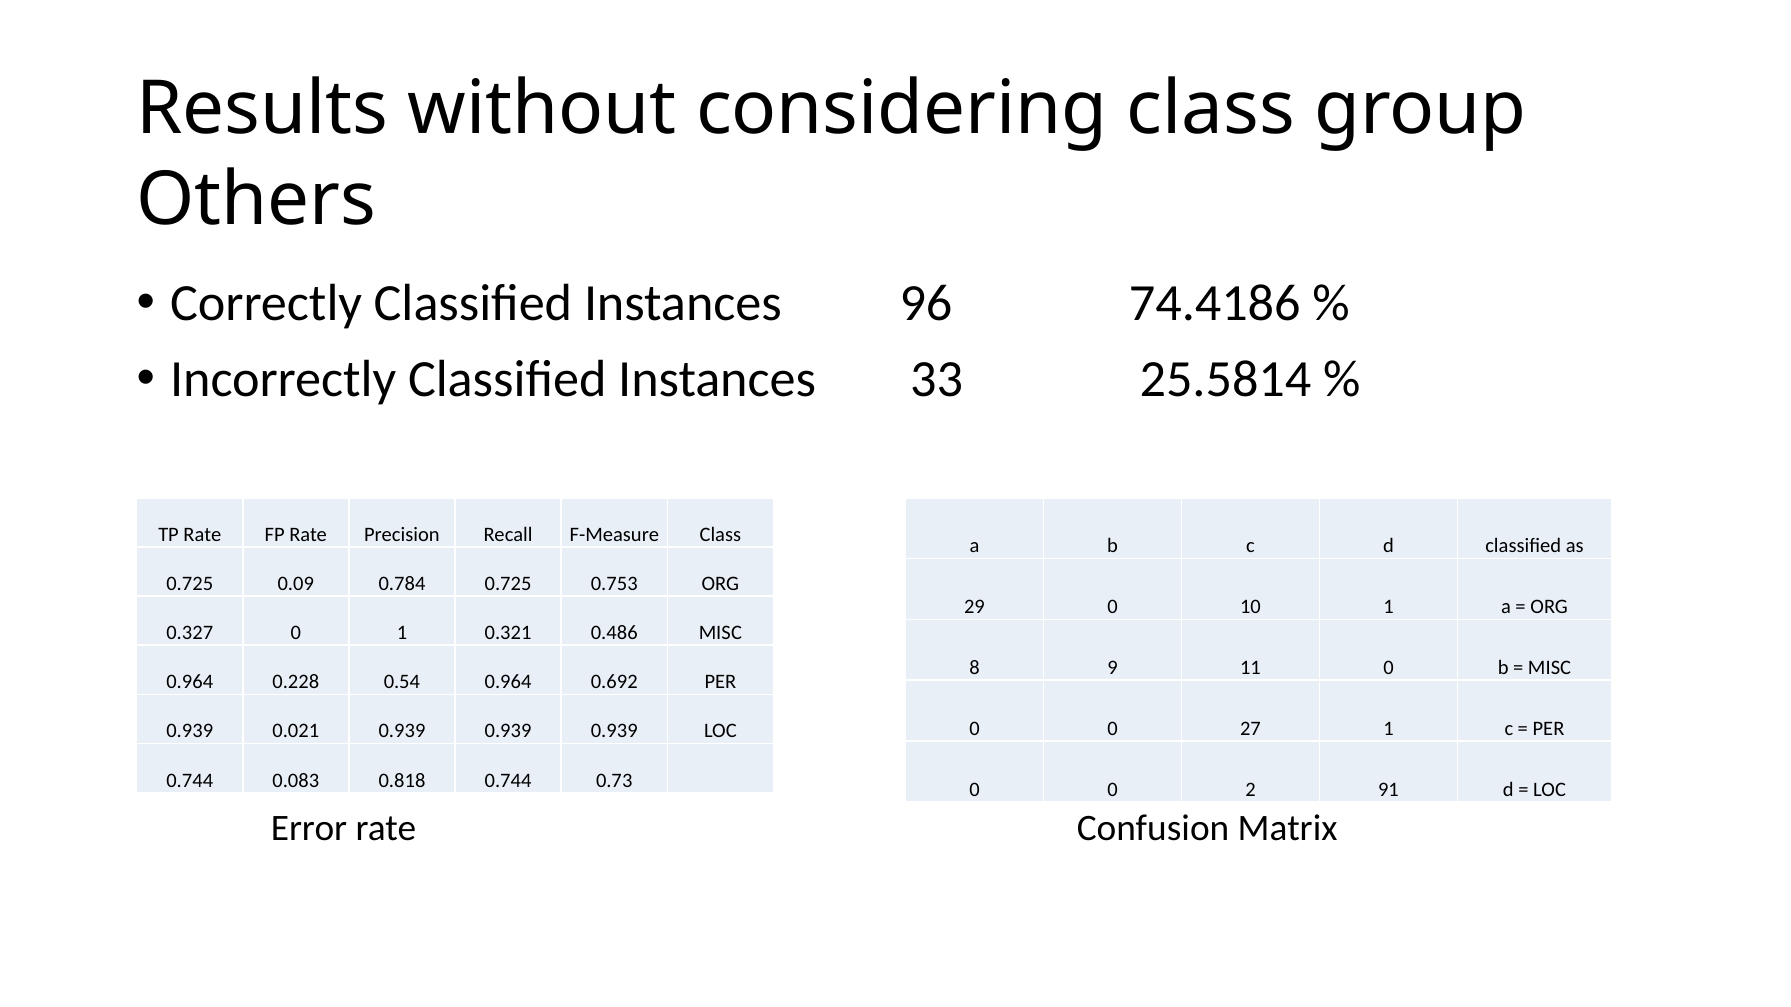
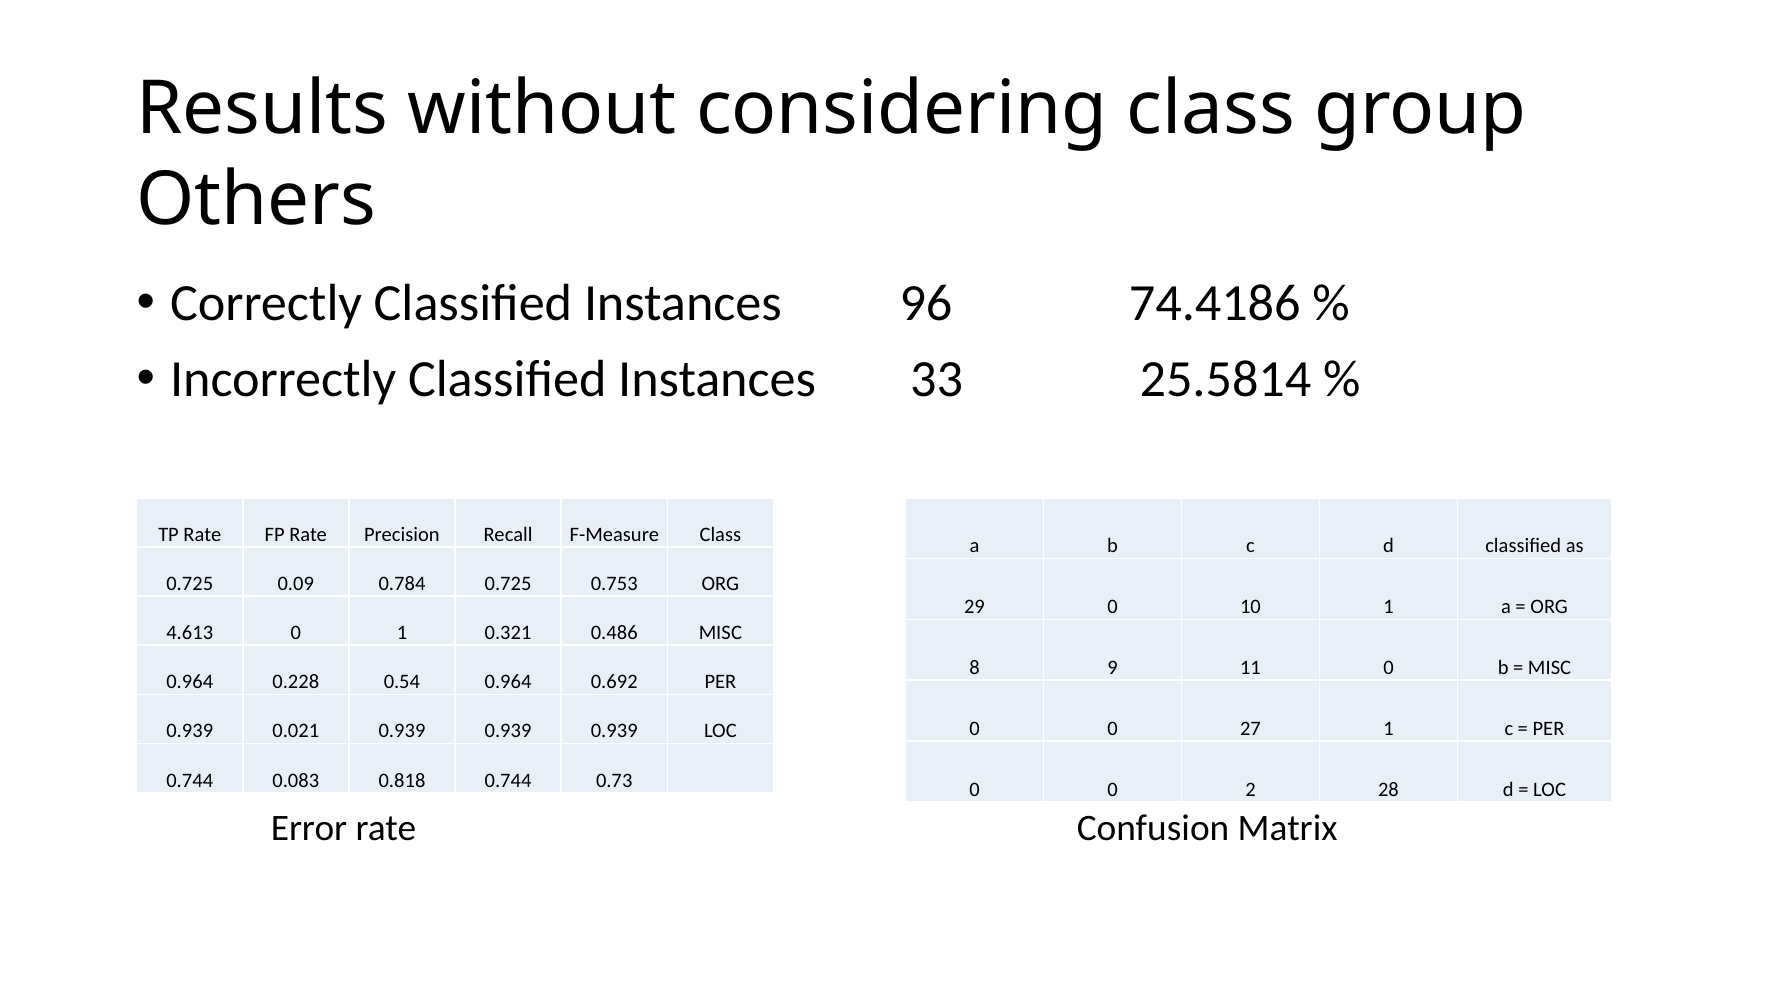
0.327: 0.327 -> 4.613 (190, 633)
91: 91 -> 28 (1388, 790)
